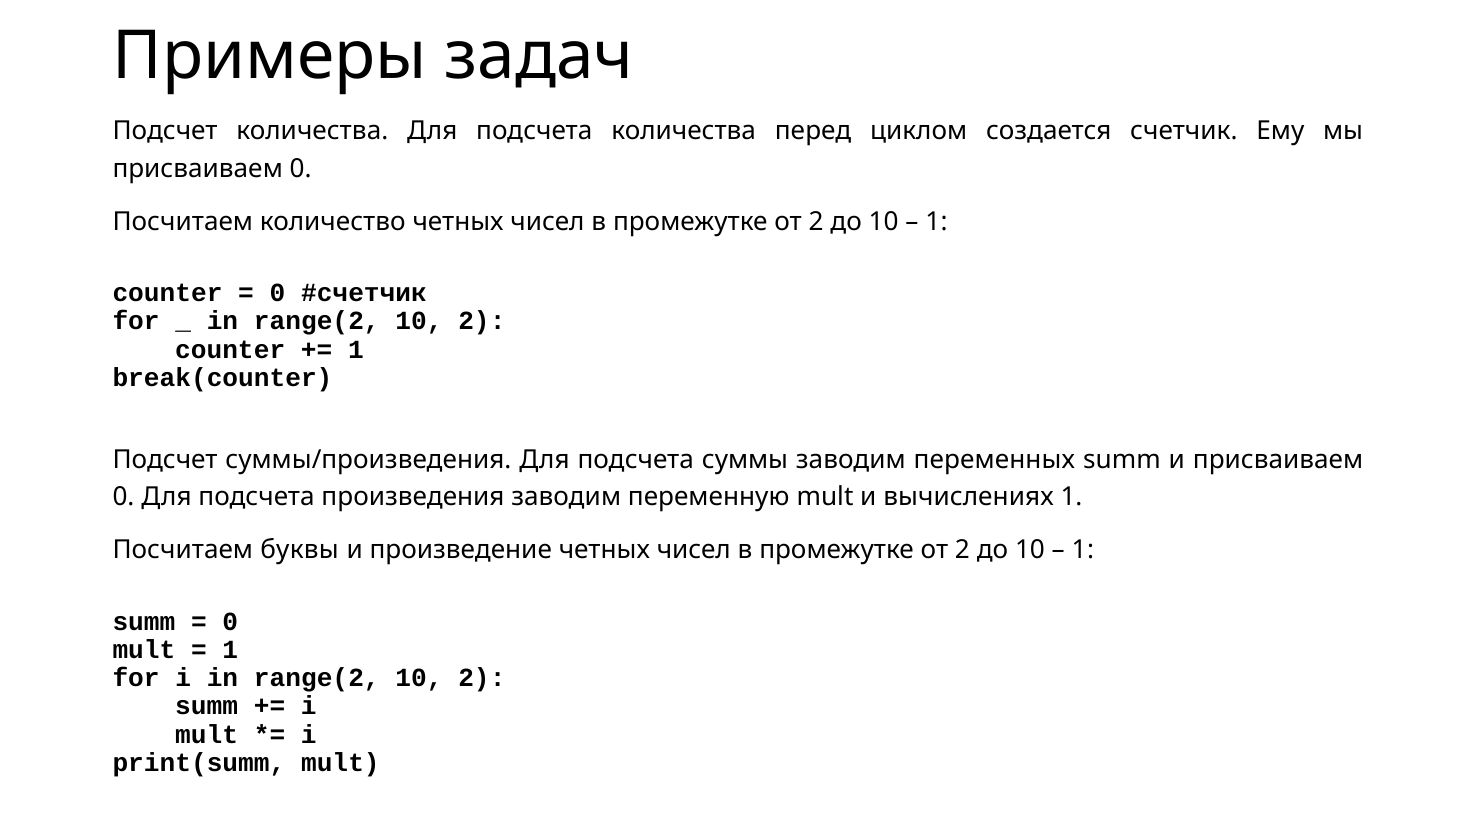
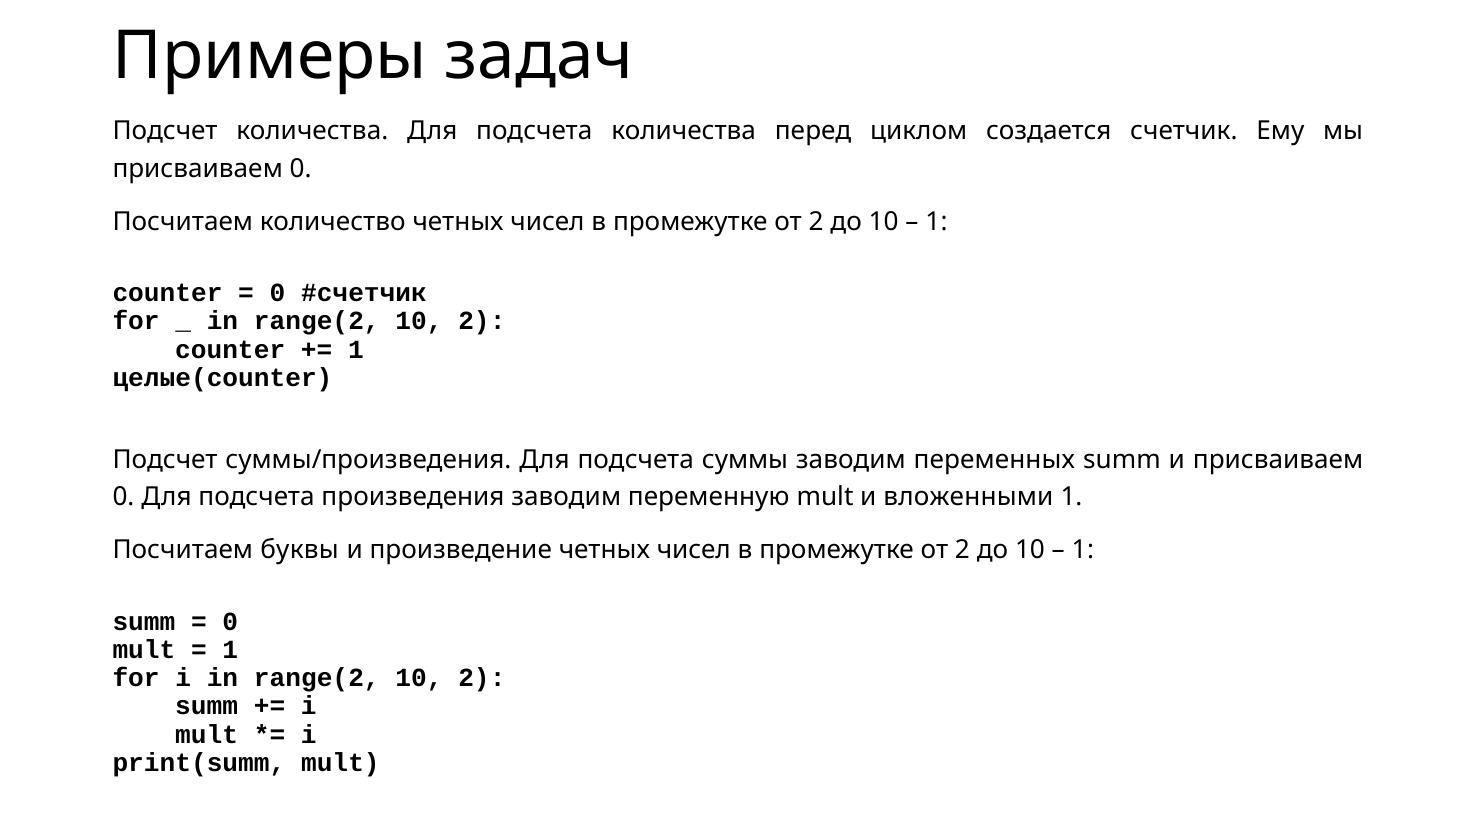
break(counter: break(counter -> целые(counter (222, 378)
вычислениях: вычислениях -> вложенными (968, 497)
